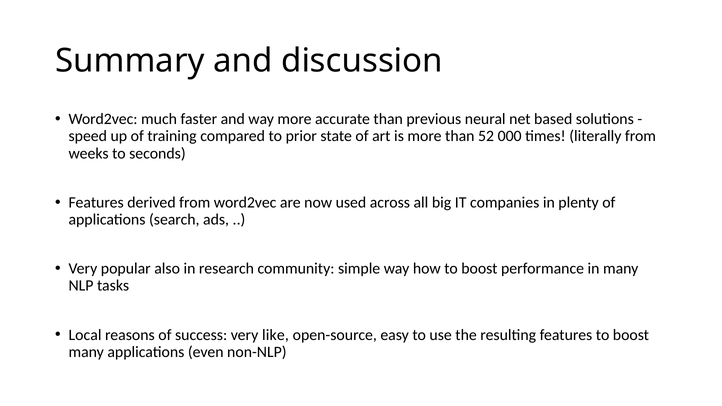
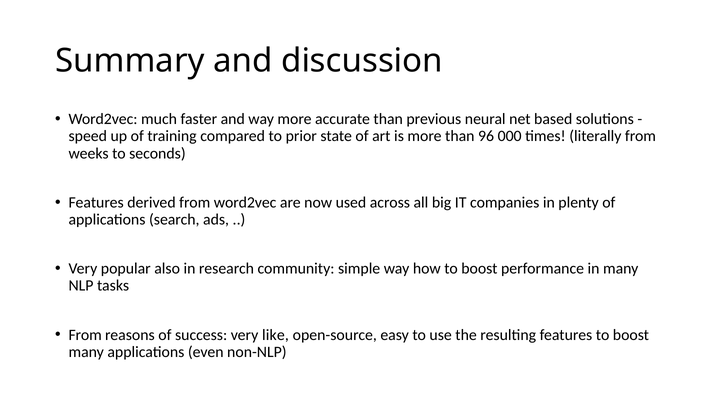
52: 52 -> 96 (486, 136)
Local: Local -> From (85, 335)
